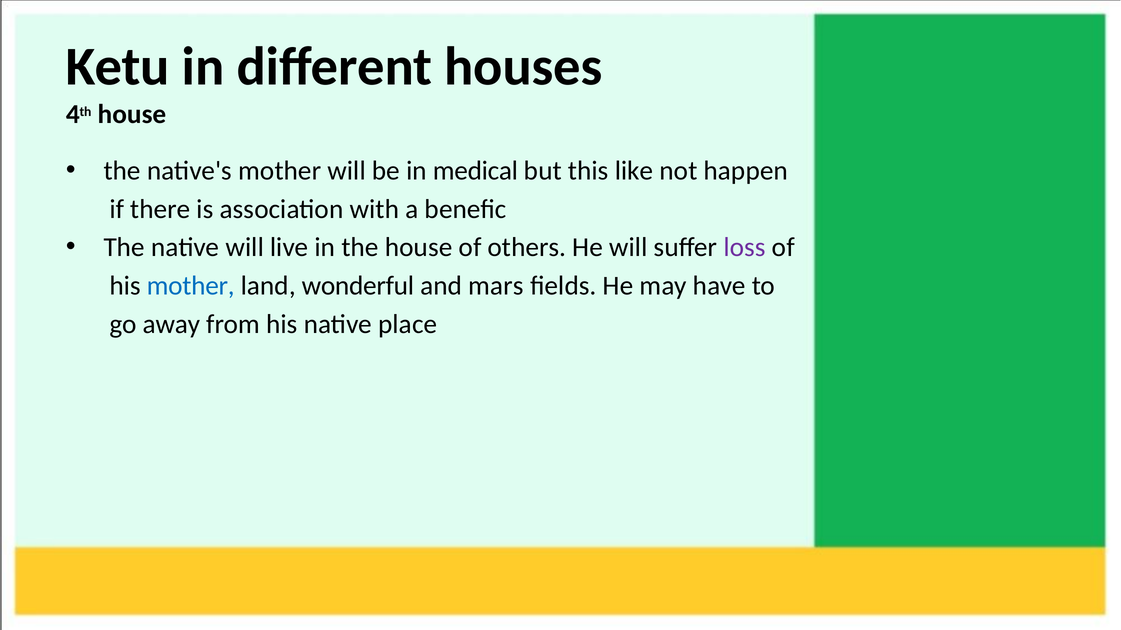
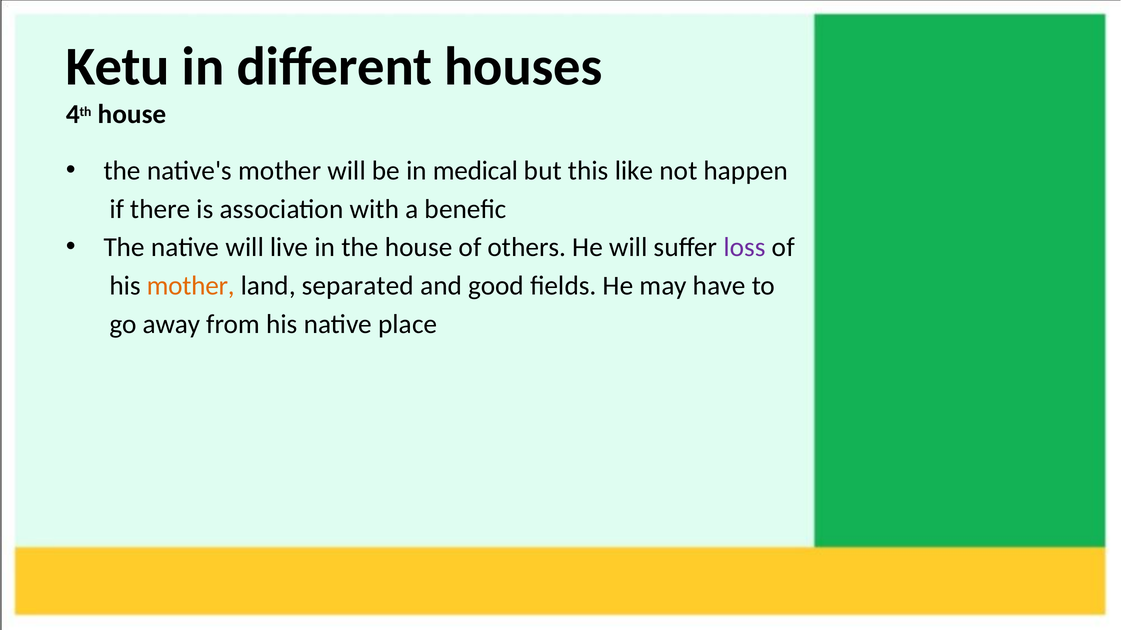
mother colour: blue -> orange (191, 286)
wonderful: wonderful -> separated (358, 286)
mars: mars -> good (496, 286)
